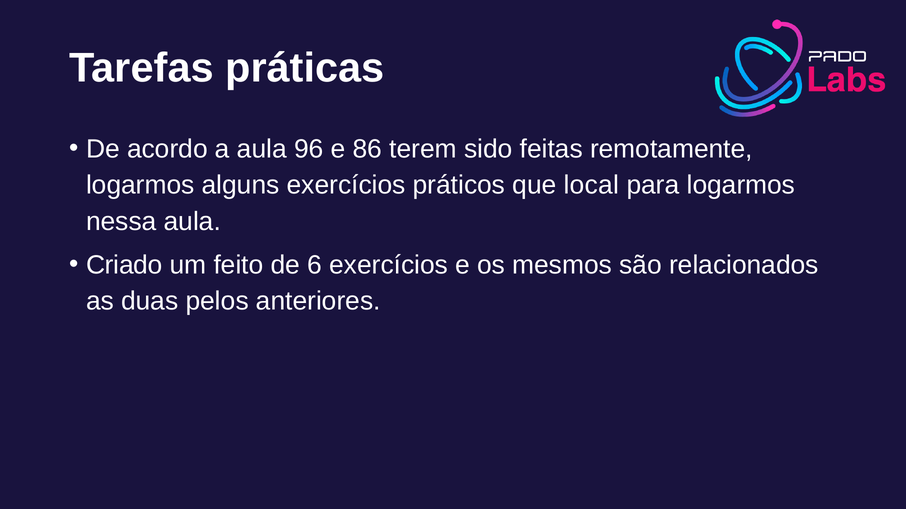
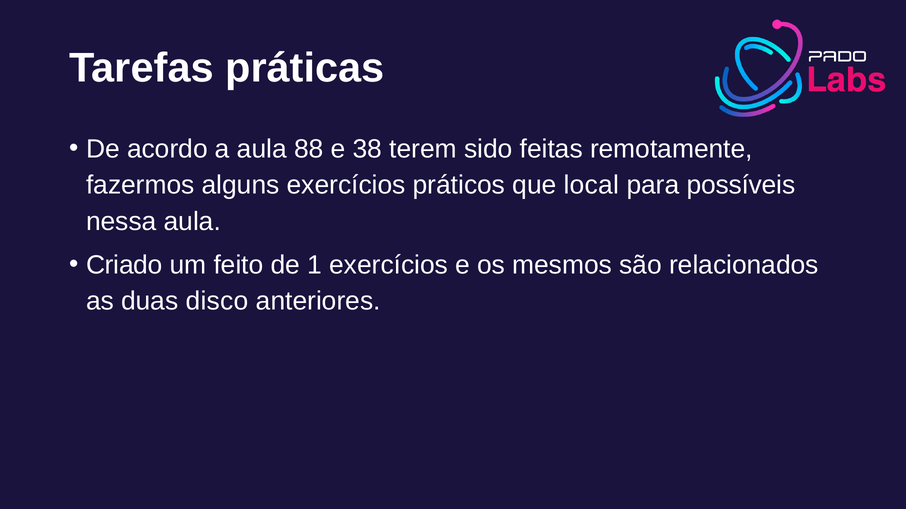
96: 96 -> 88 (309, 149)
86: 86 -> 38 (367, 149)
logarmos: logarmos -> fazermos (140, 185)
para logarmos: logarmos -> possíveis (741, 185)
6: 6 -> 1 (315, 265)
pelos: pelos -> disco (217, 301)
